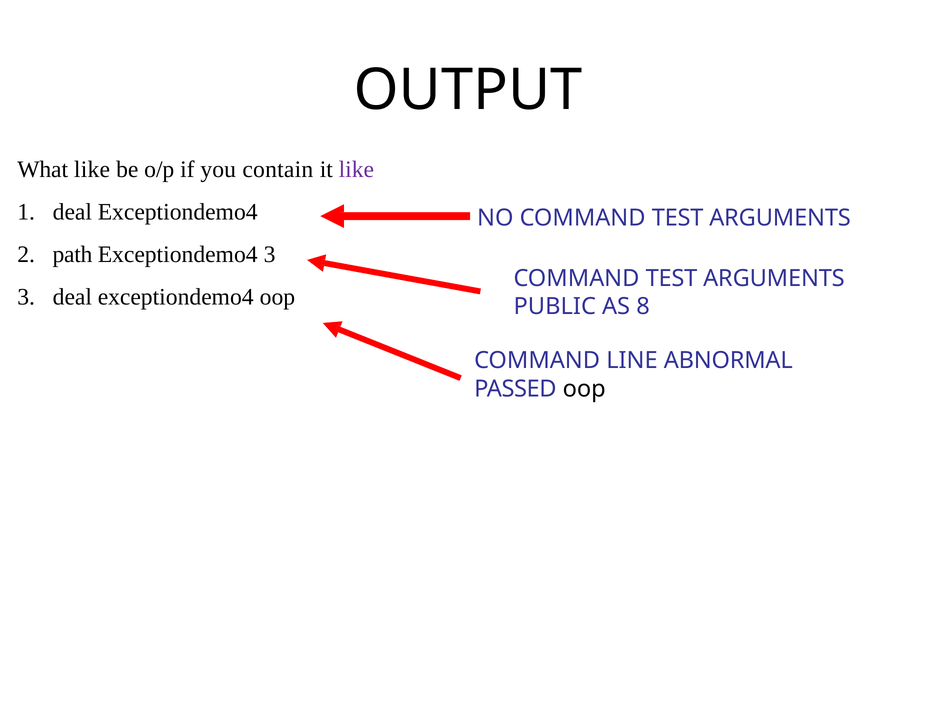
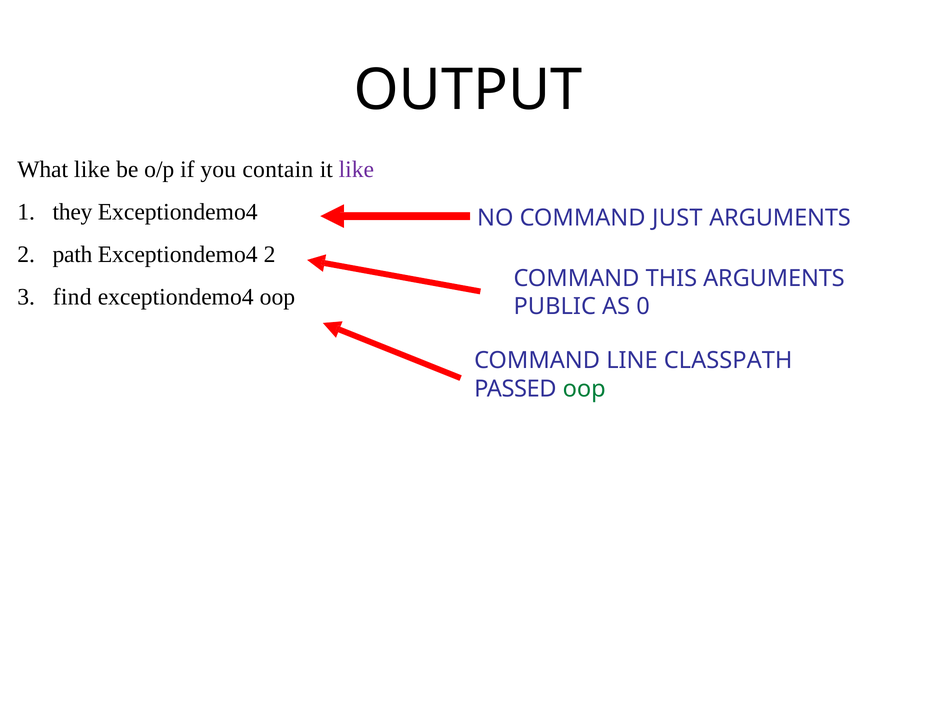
1 deal: deal -> they (72, 212)
NO COMMAND TEST: TEST -> JUST (677, 218)
3: 3 -> 2 (270, 254)
TEST: TEST -> THIS (671, 278)
deal: deal -> find (72, 297)
8: 8 -> 0 (643, 307)
ABNORMAL: ABNORMAL -> CLASSPATH (728, 360)
oop colour: black -> green (584, 389)
